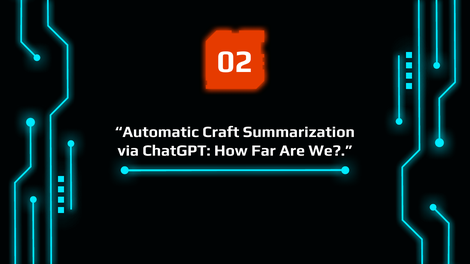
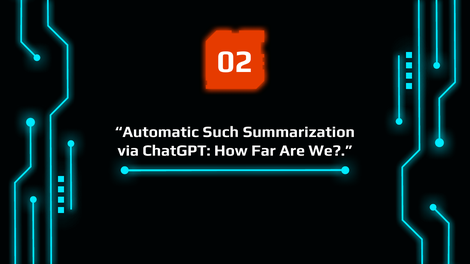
Craft: Craft -> Such (221, 132)
